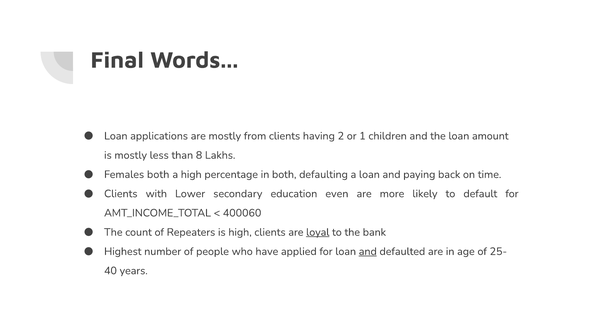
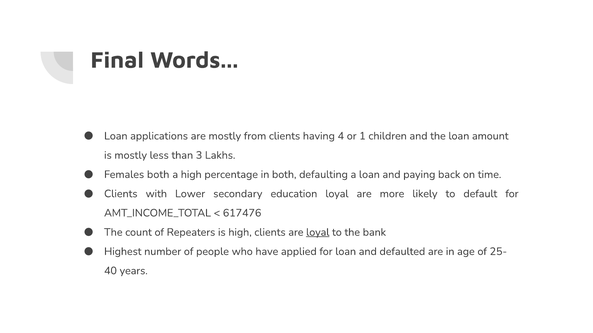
2: 2 -> 4 (341, 136)
8: 8 -> 3 (199, 155)
education even: even -> loyal (337, 194)
400060: 400060 -> 617476 (242, 213)
and underline: present -> none (368, 252)
